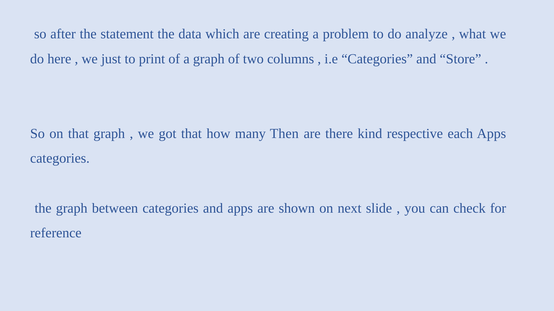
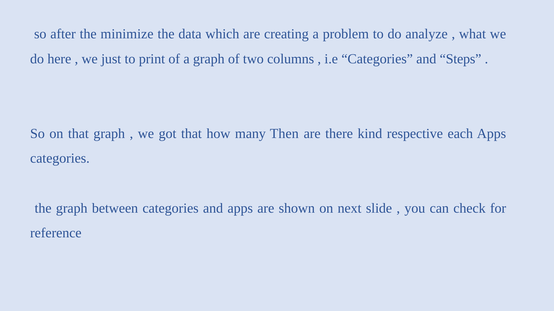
statement: statement -> minimize (127, 34)
Store: Store -> Steps (461, 59)
